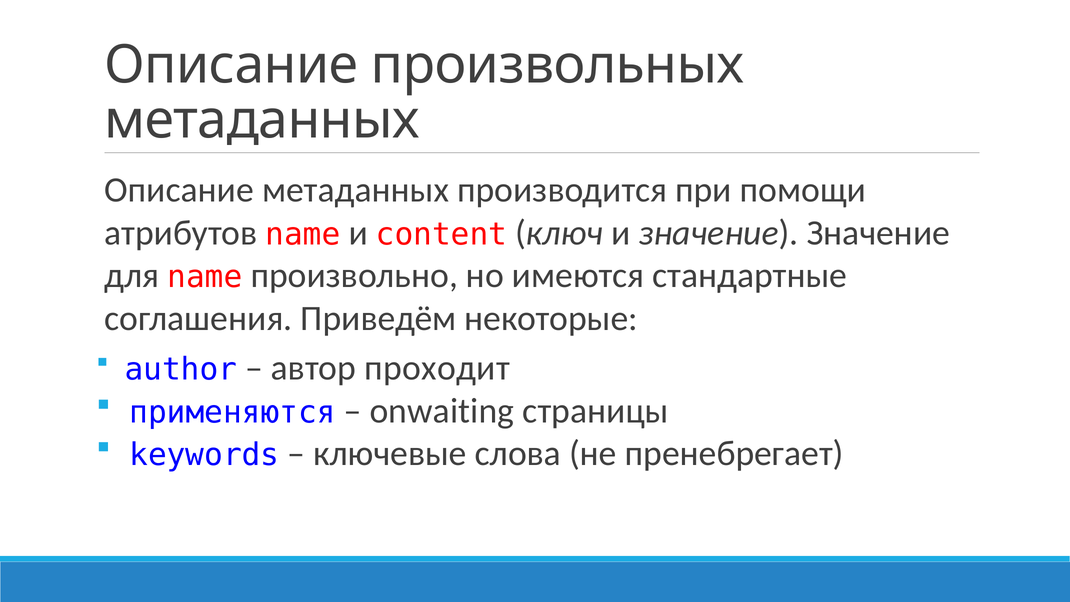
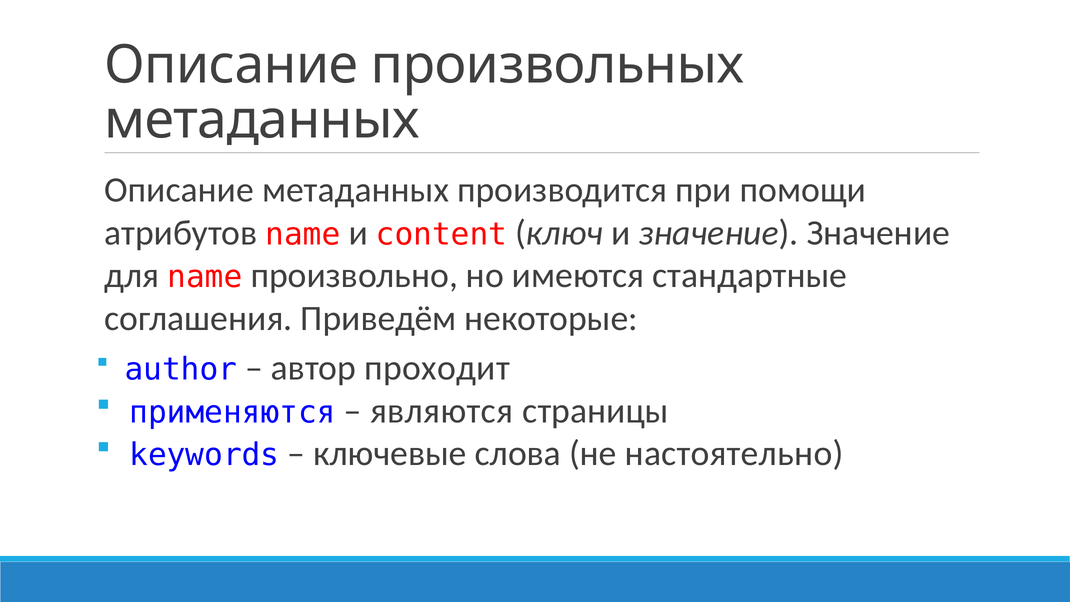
onwaiting: onwaiting -> являются (442, 411)
пренебрегает: пренебрегает -> настоятельно (734, 453)
